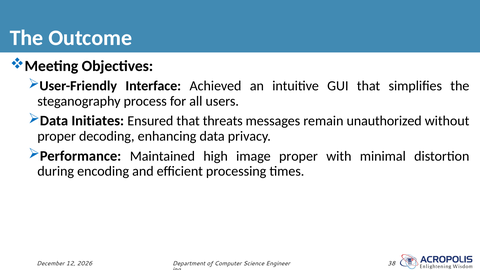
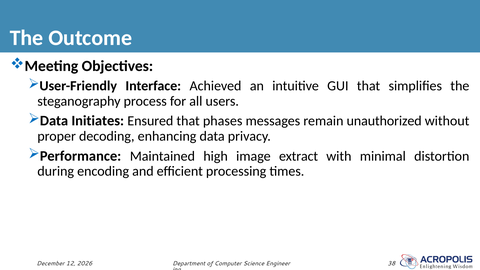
threats: threats -> phases (223, 121)
image proper: proper -> extract (299, 156)
